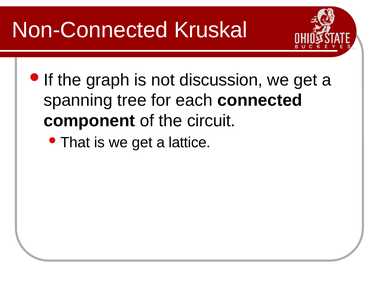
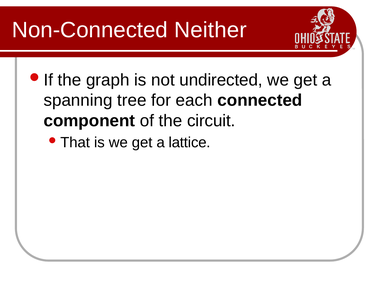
Kruskal: Kruskal -> Neither (210, 30)
discussion: discussion -> undirected (221, 80)
